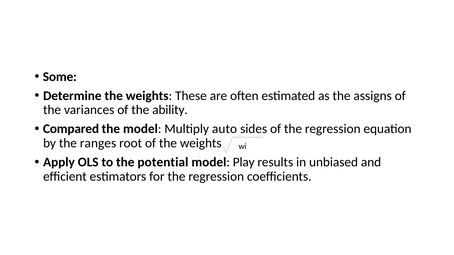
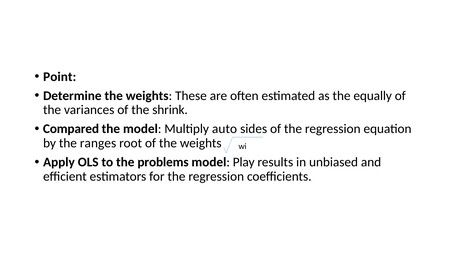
Some: Some -> Point (60, 77)
assigns: assigns -> equally (373, 96)
ability: ability -> shrink (170, 110)
potential: potential -> problems (163, 162)
